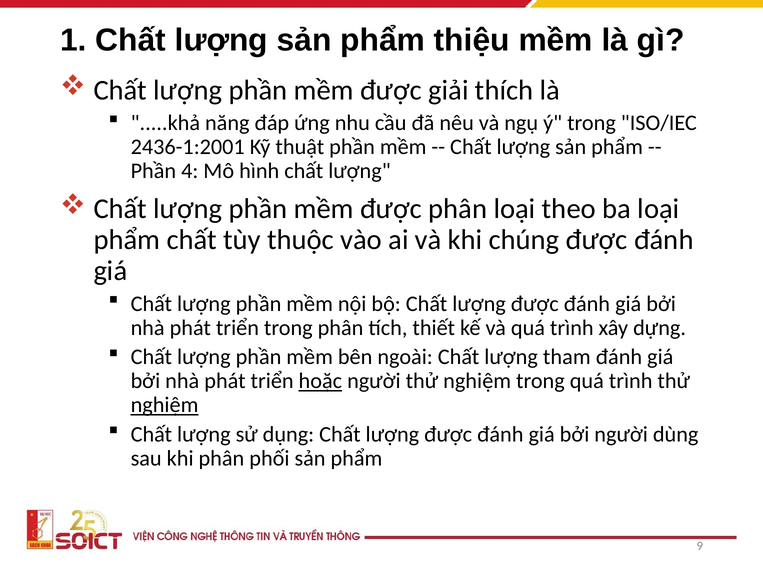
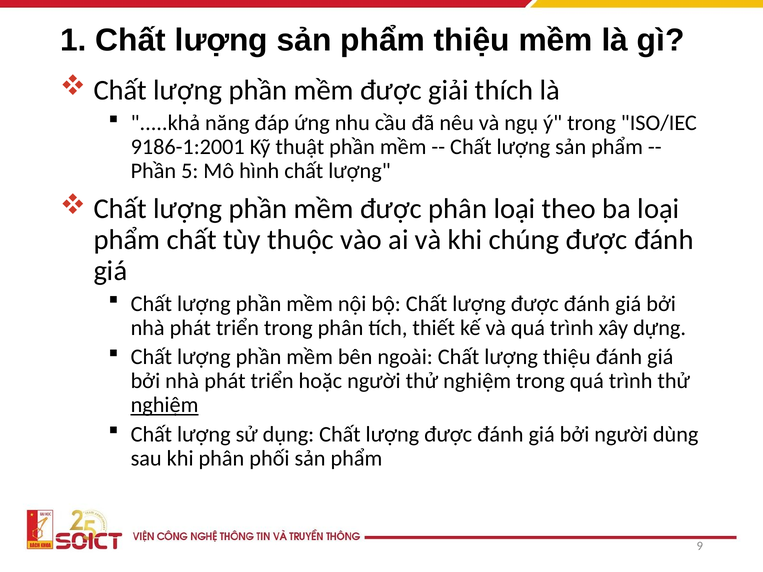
2436-1:2001: 2436-1:2001 -> 9186-1:2001 (188, 147)
4: 4 -> 5 (190, 171)
lượng tham: tham -> thiệu (567, 357)
hoặc underline: present -> none (320, 381)
